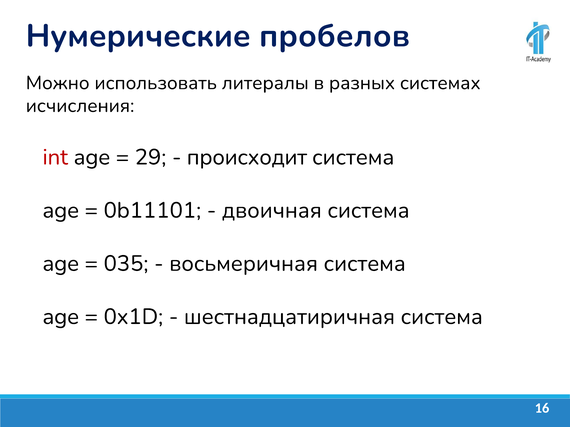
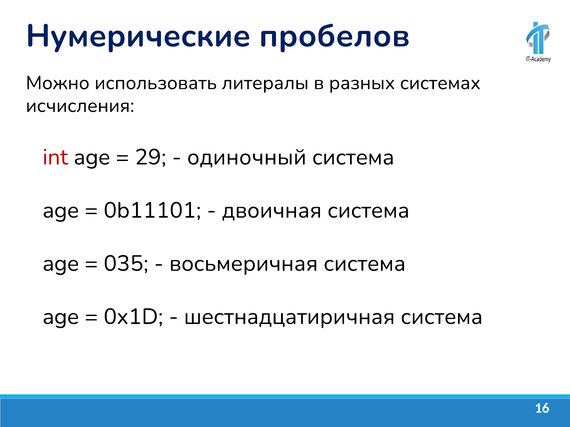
происходит: происходит -> одиночный (247, 157)
